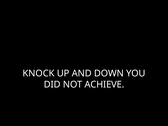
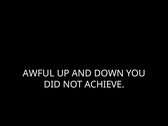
KNOCK: KNOCK -> AWFUL (38, 73)
